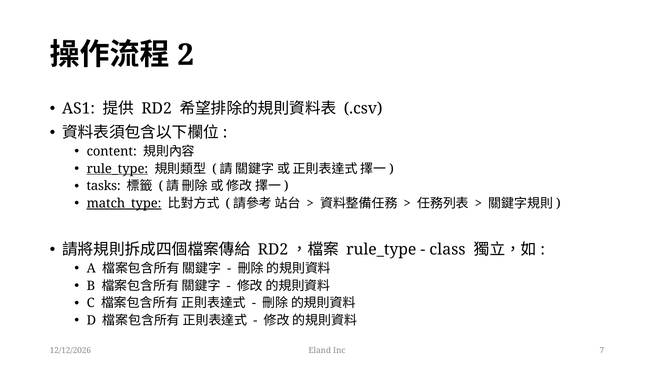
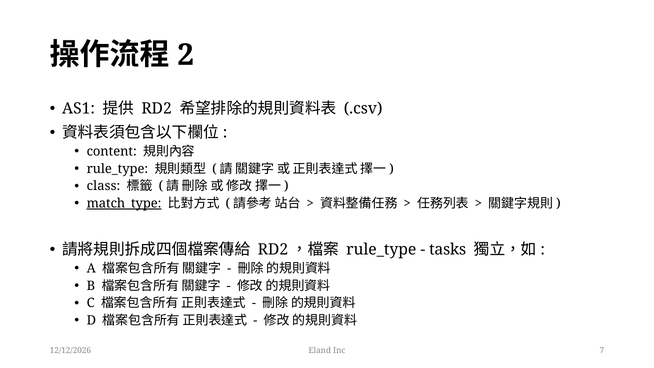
rule_type underline: present -> none (117, 169)
tasks: tasks -> class (103, 186)
class: class -> tasks (448, 249)
